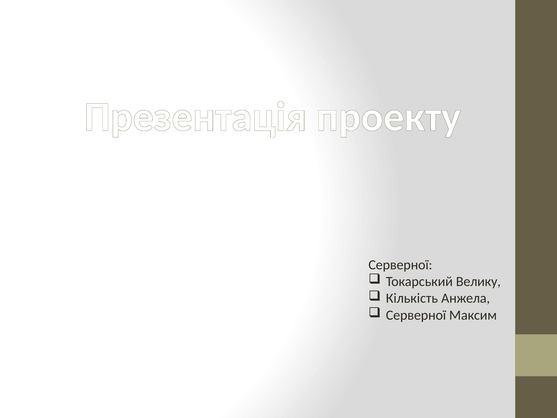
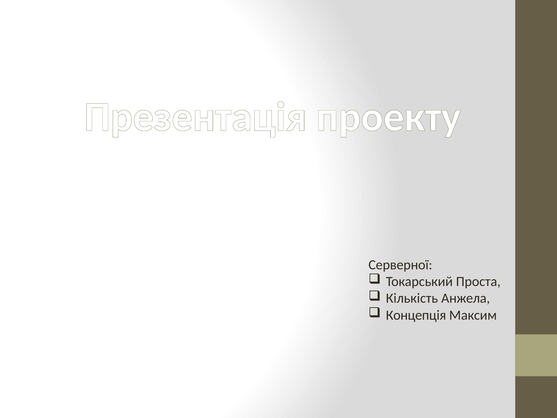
Велику: Велику -> Проста (478, 281)
Серверної: Серверної -> Концепція (416, 315)
